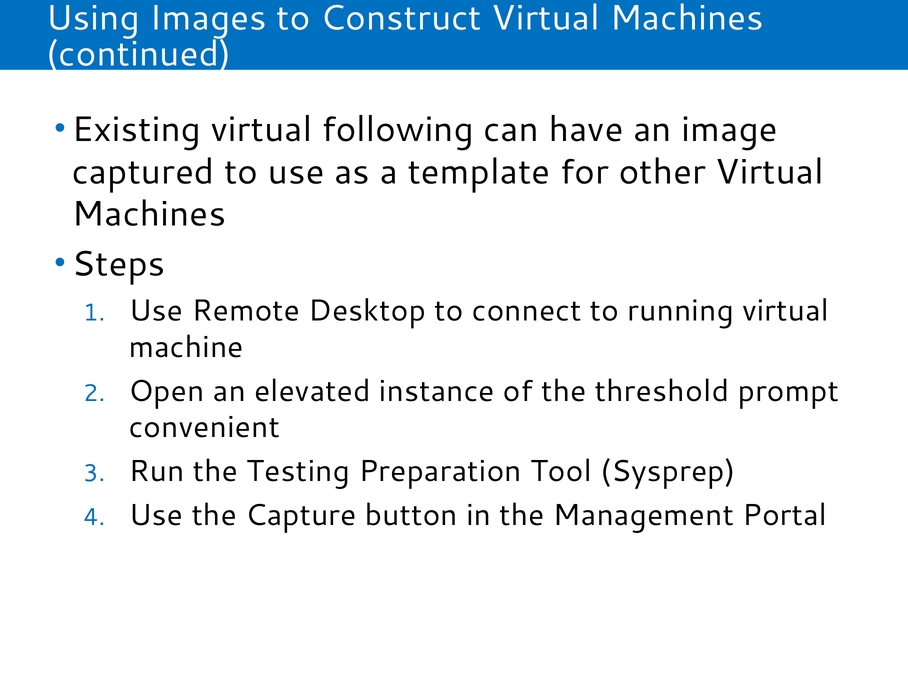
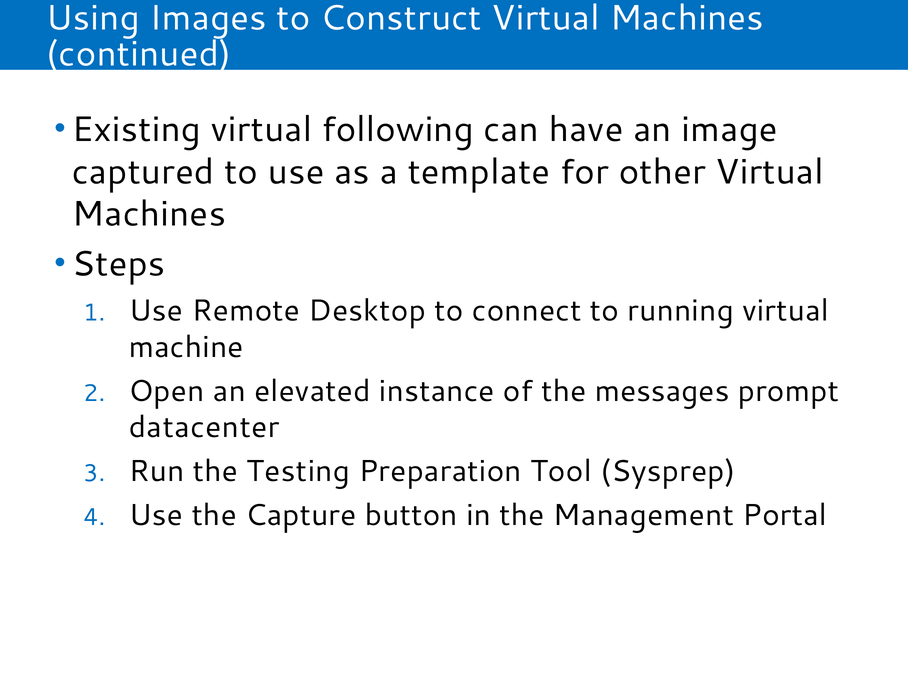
threshold: threshold -> messages (662, 391)
convenient: convenient -> datacenter (204, 427)
